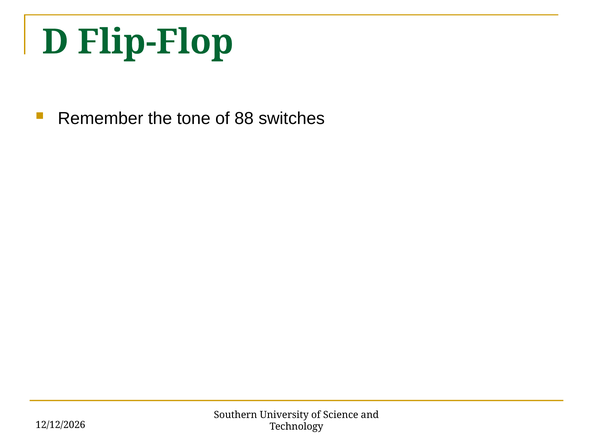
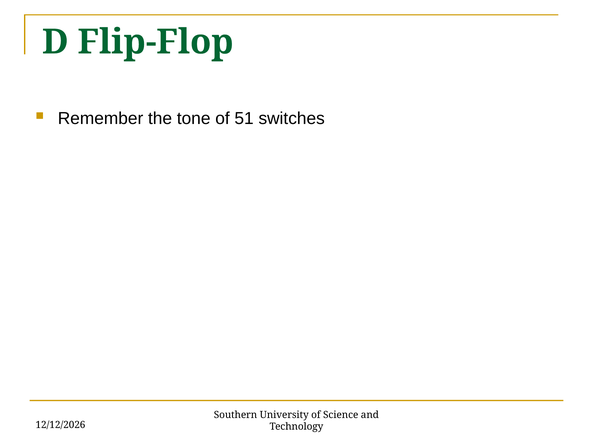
88: 88 -> 51 (244, 118)
